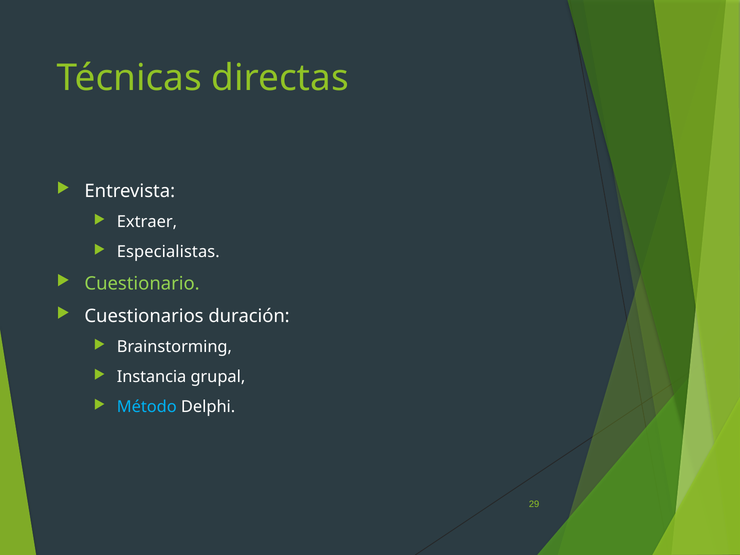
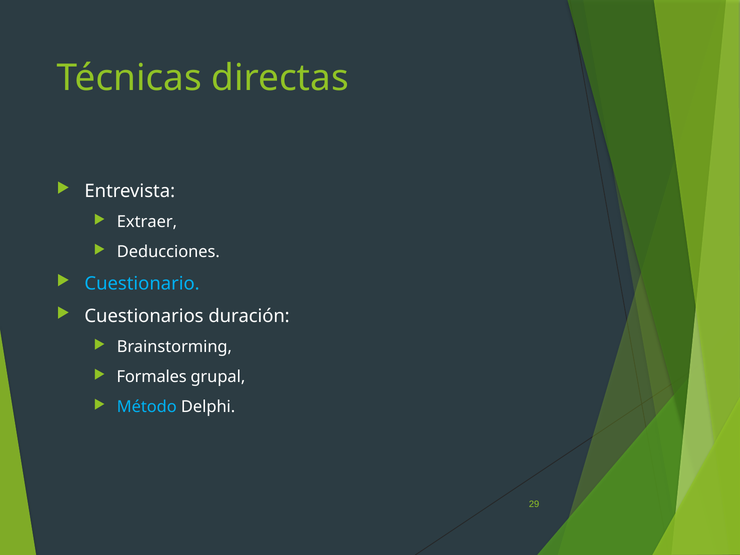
Especialistas: Especialistas -> Deducciones (168, 252)
Cuestionario colour: light green -> light blue (142, 283)
Instancia: Instancia -> Formales (152, 377)
